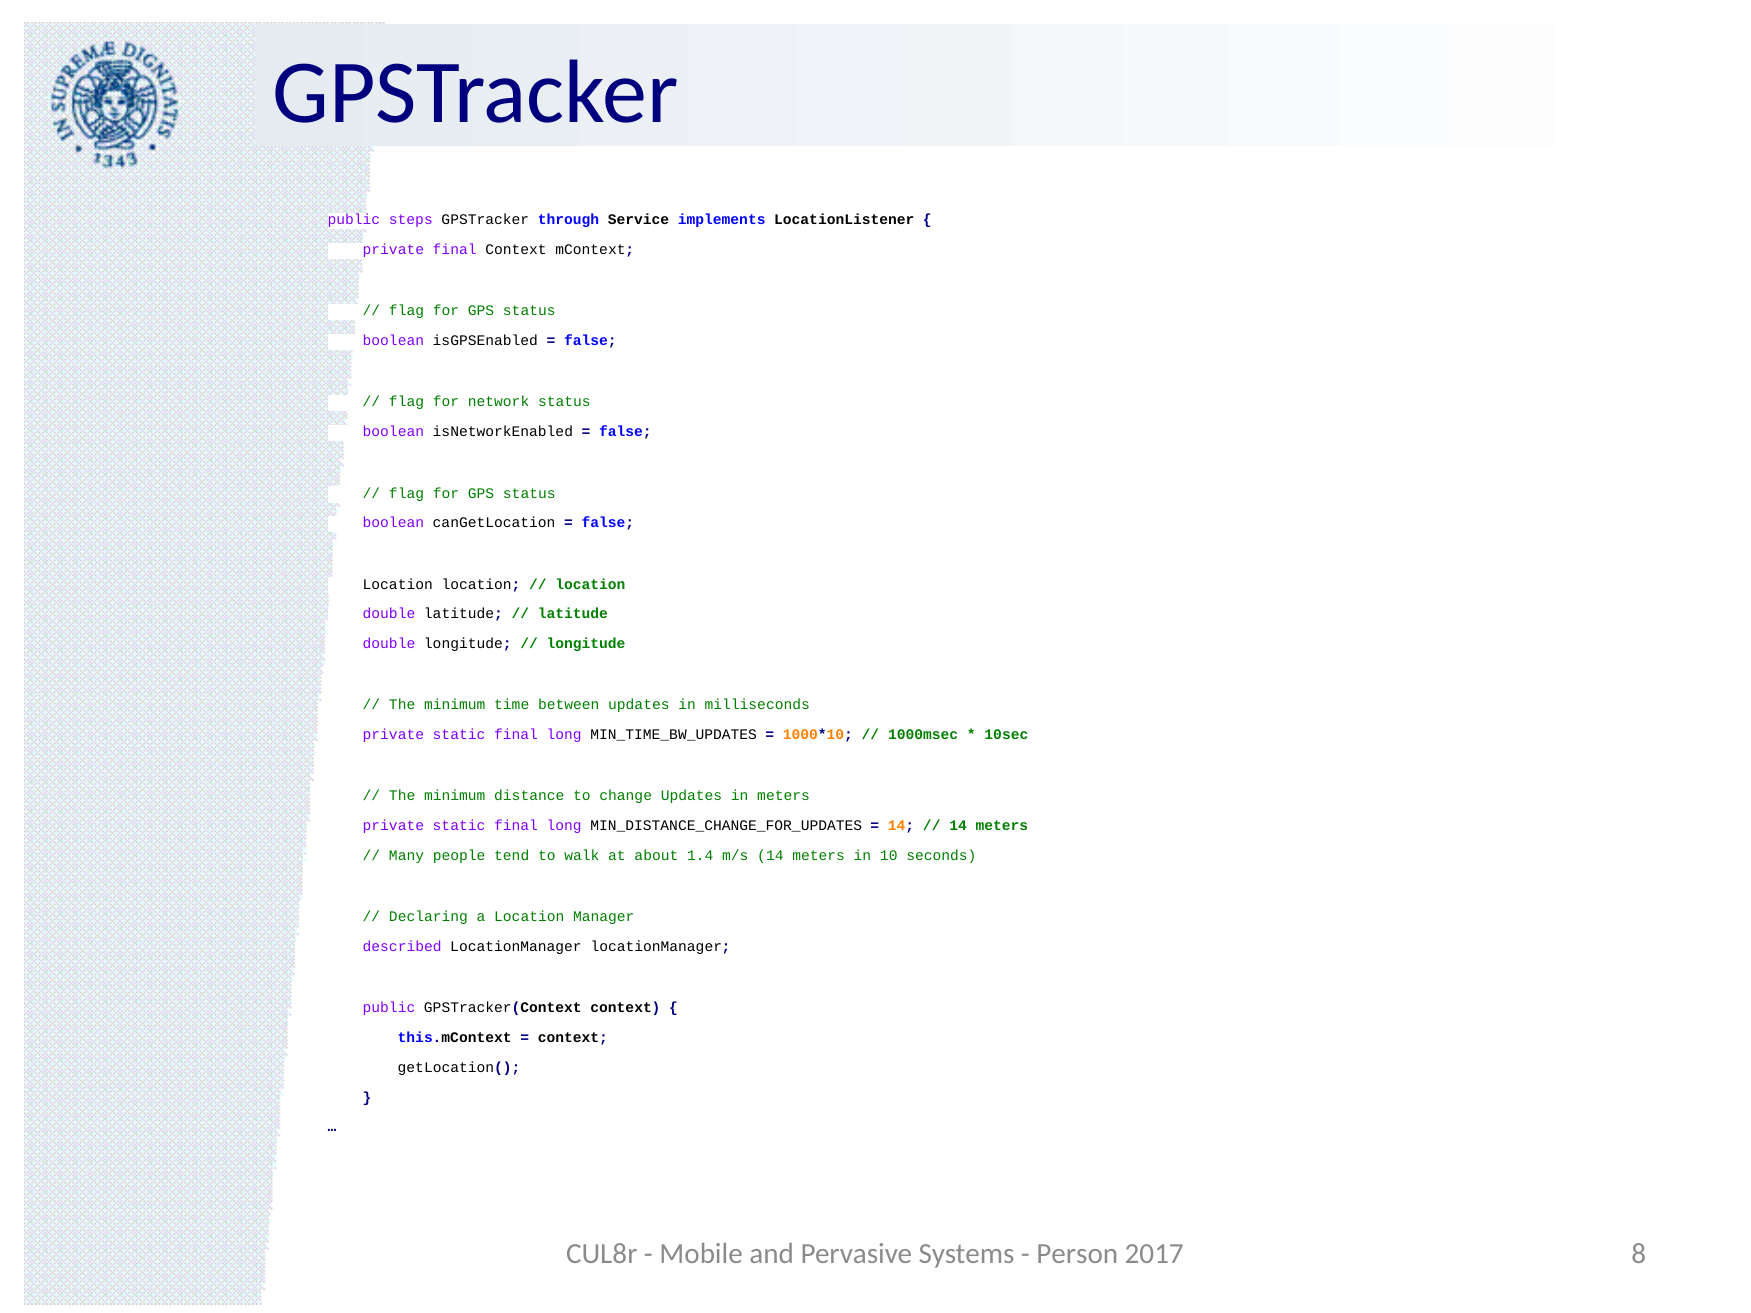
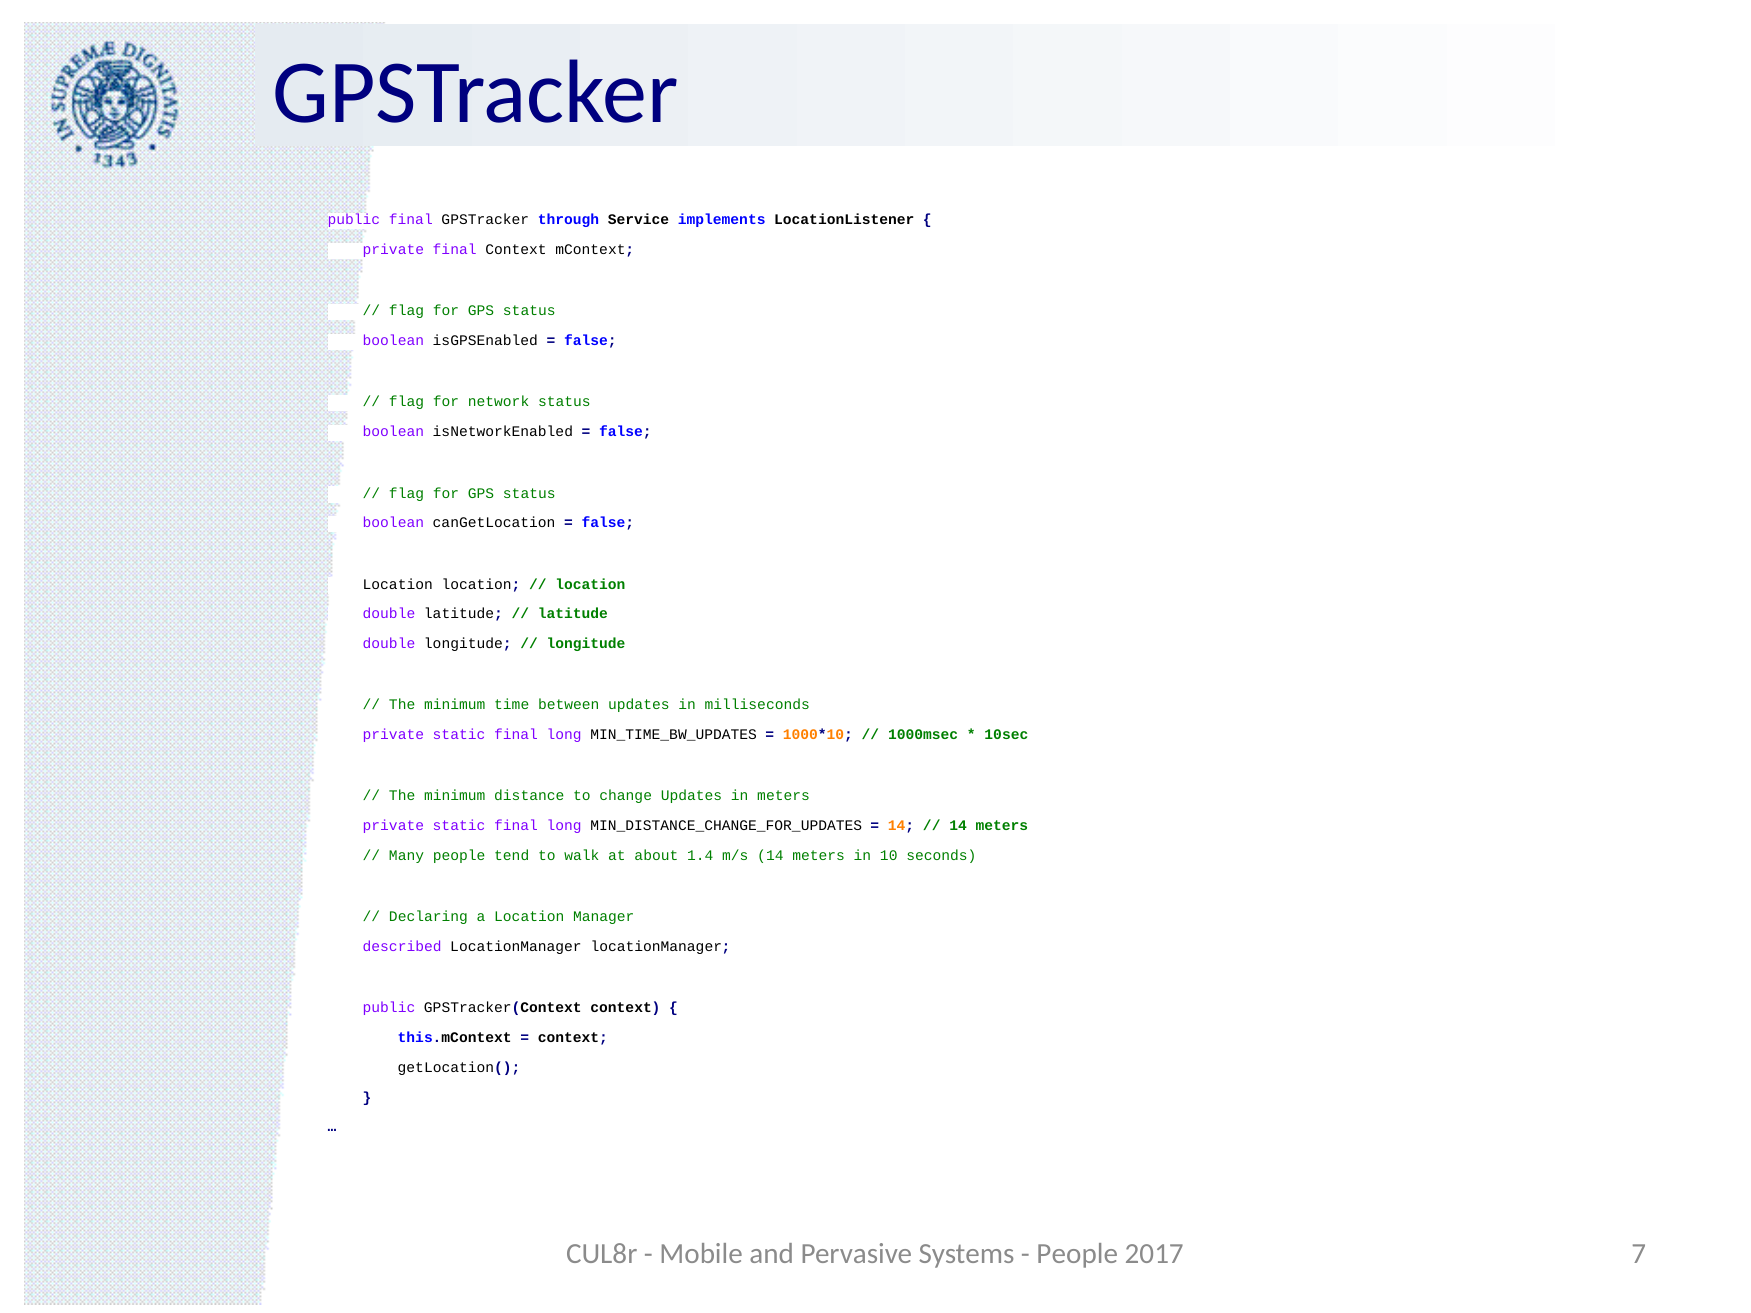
public steps: steps -> final (411, 220)
Person: Person -> People (1077, 1254)
8: 8 -> 7 (1639, 1254)
